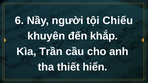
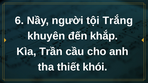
Chiếu: Chiếu -> Trắng (118, 21)
hiển: hiển -> khói (95, 67)
